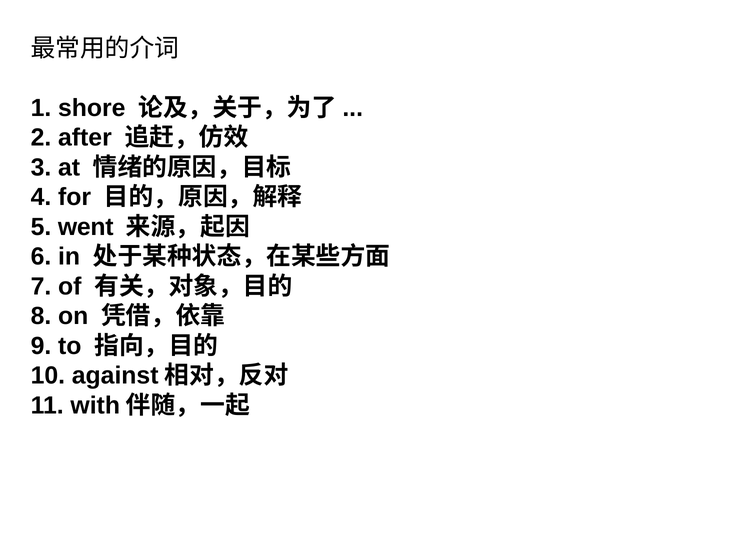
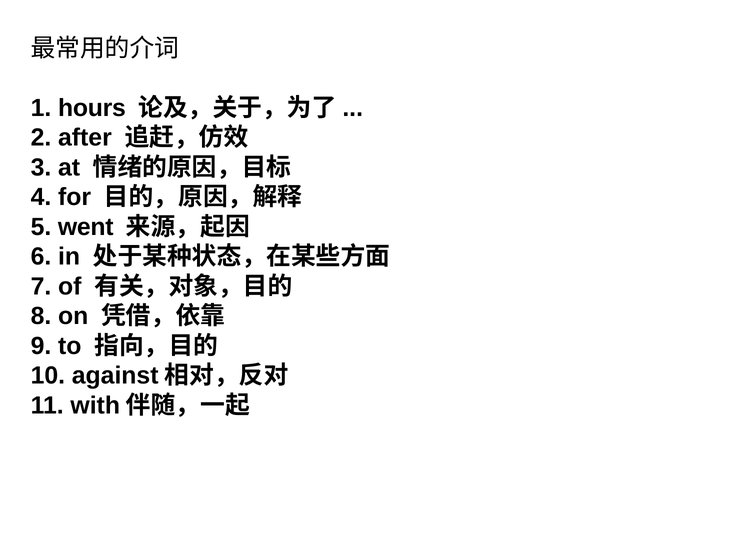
shore: shore -> hours (92, 108)
